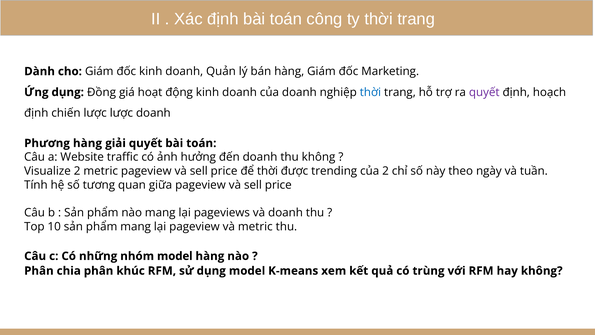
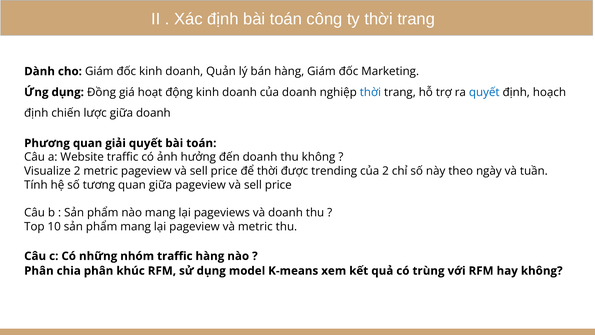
quyết colour: purple -> blue (484, 92)
lược lược: lược -> giữa (121, 113)
Phương hàng: hàng -> quan (88, 143)
nhóm model: model -> traffic (175, 256)
